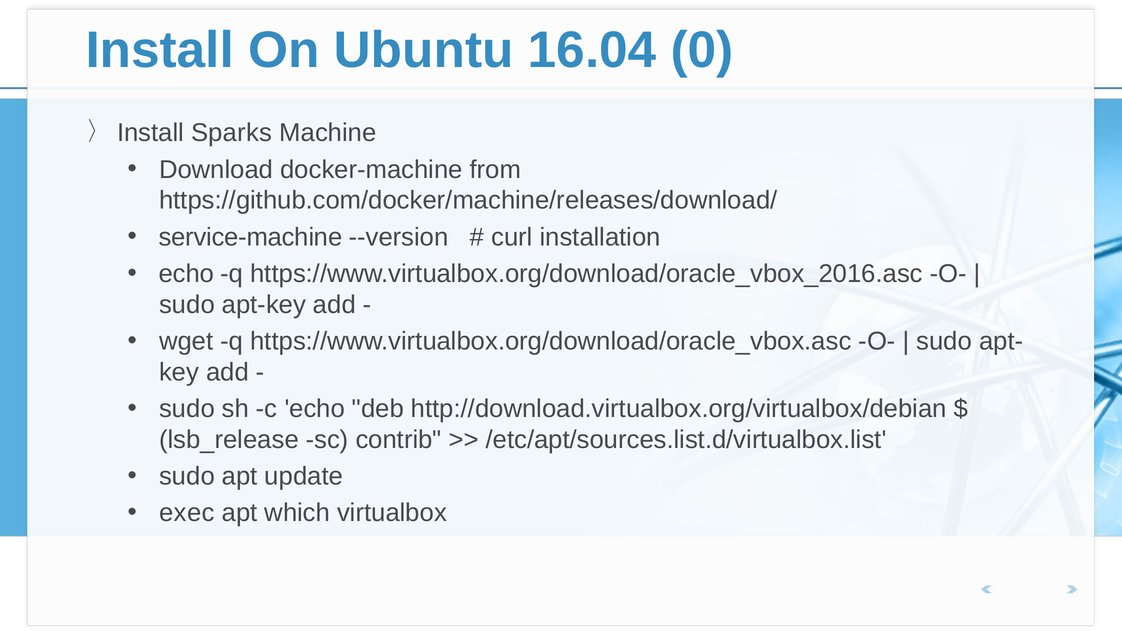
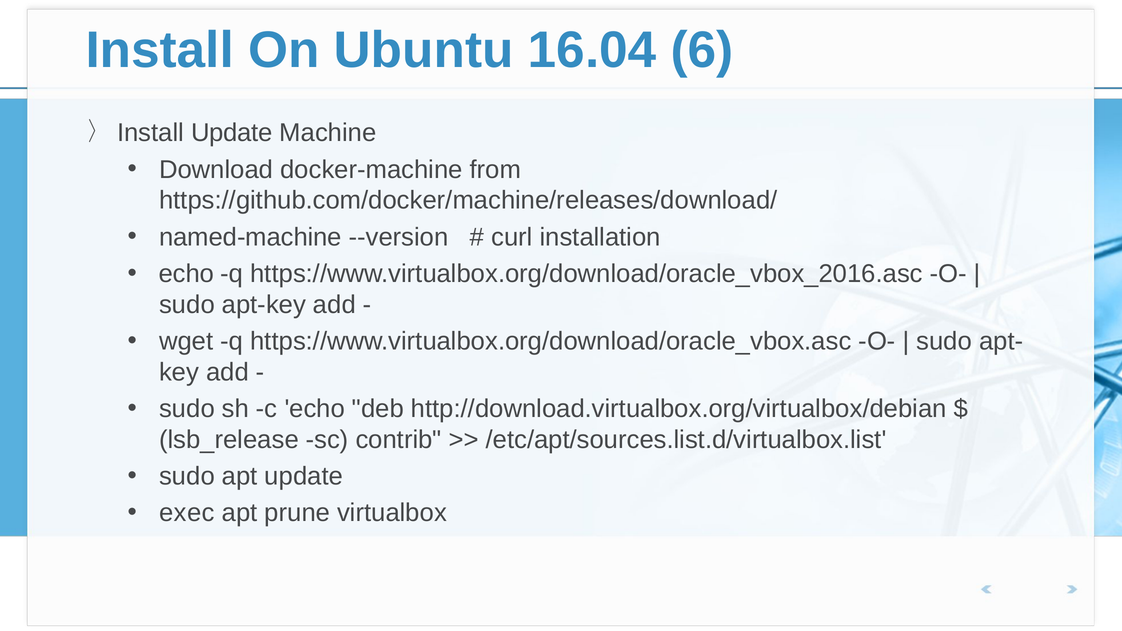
0: 0 -> 6 (702, 50)
Sparks: Sparks -> Update (232, 133)
service-machine: service-machine -> named-machine (250, 237)
which: which -> prune (297, 513)
